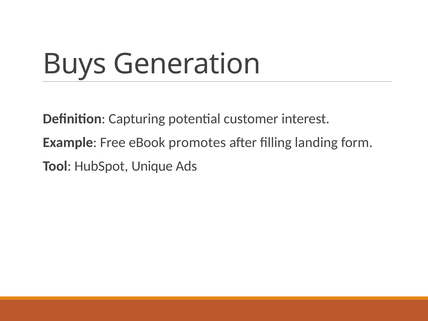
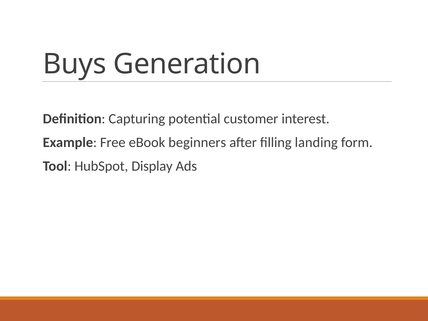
promotes: promotes -> beginners (197, 142)
Unique: Unique -> Display (152, 166)
